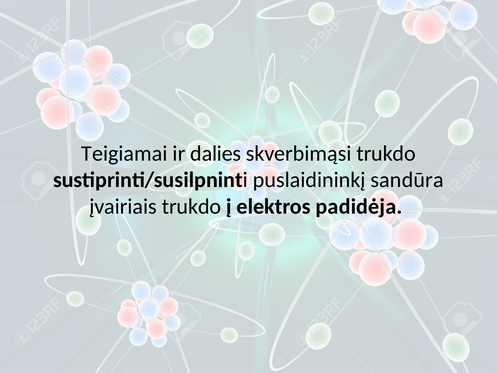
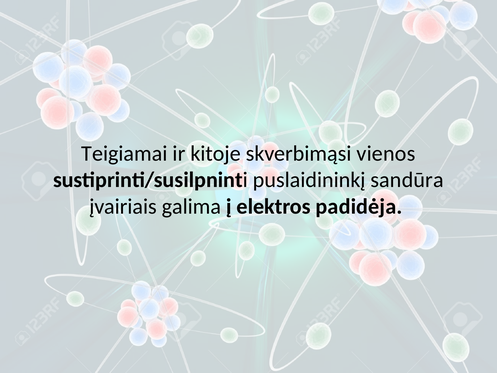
dalies: dalies -> kitoje (216, 153)
skverbimąsi trukdo: trukdo -> vienos (386, 153)
įvairiais trukdo: trukdo -> galima (191, 206)
